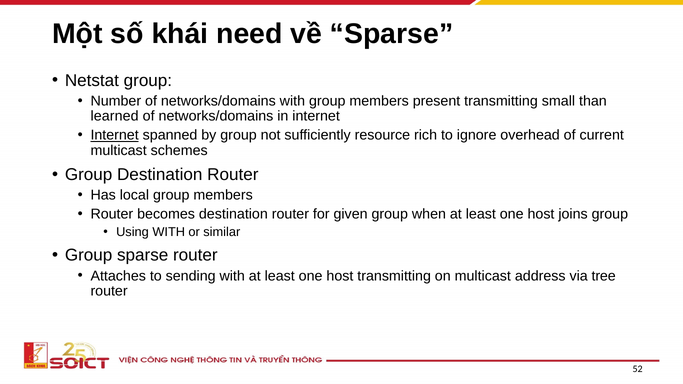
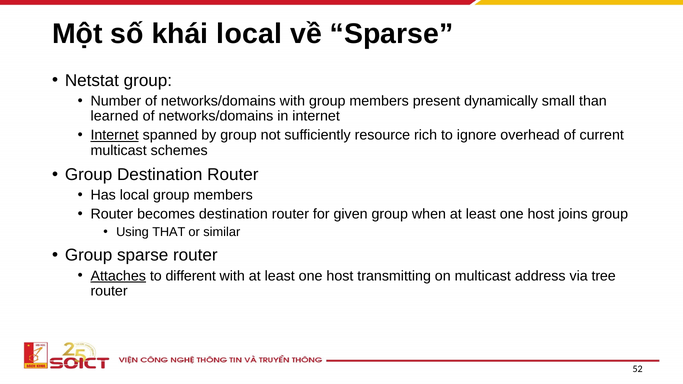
khái need: need -> local (249, 34)
present transmitting: transmitting -> dynamically (501, 101)
Using WITH: WITH -> THAT (169, 232)
Attaches underline: none -> present (118, 276)
sending: sending -> different (191, 276)
